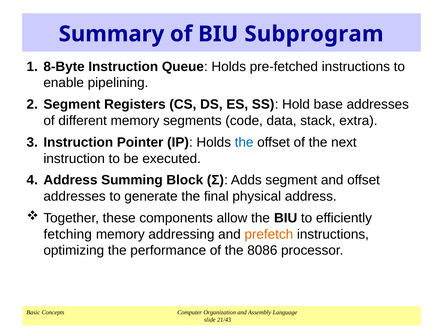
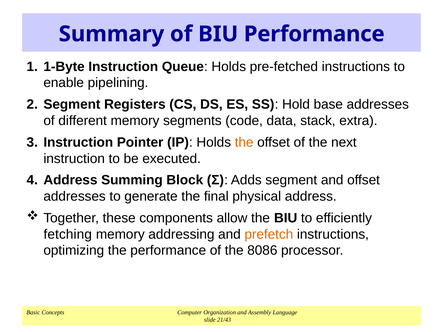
BIU Subprogram: Subprogram -> Performance (314, 34)
8-Byte: 8-Byte -> 1-Byte (64, 67)
the colour: blue -> orange (244, 142)
